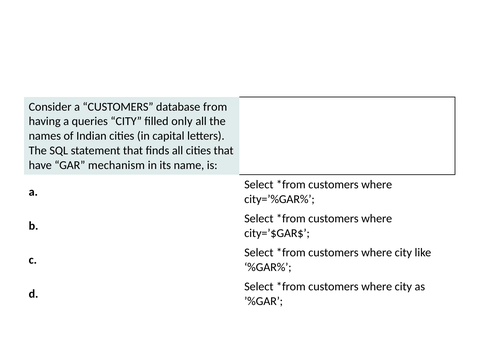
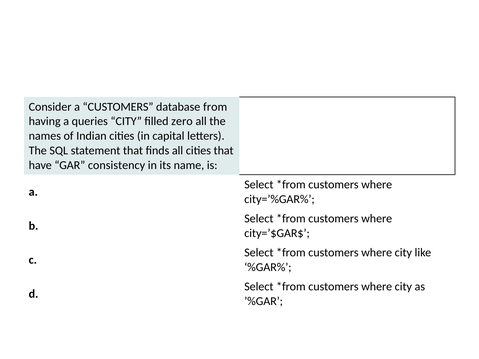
only: only -> zero (182, 121)
mechanism: mechanism -> consistency (117, 165)
